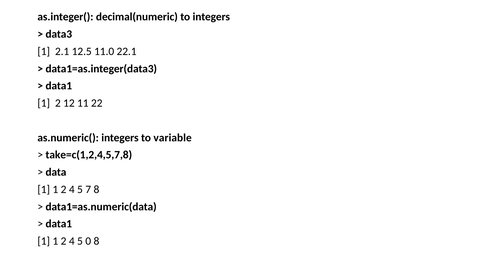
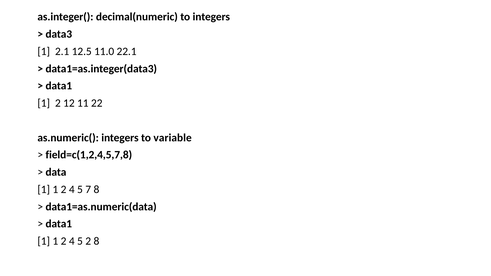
take=c(1,2,4,5,7,8: take=c(1,2,4,5,7,8 -> field=c(1,2,4,5,7,8 (89, 155)
5 0: 0 -> 2 (88, 241)
